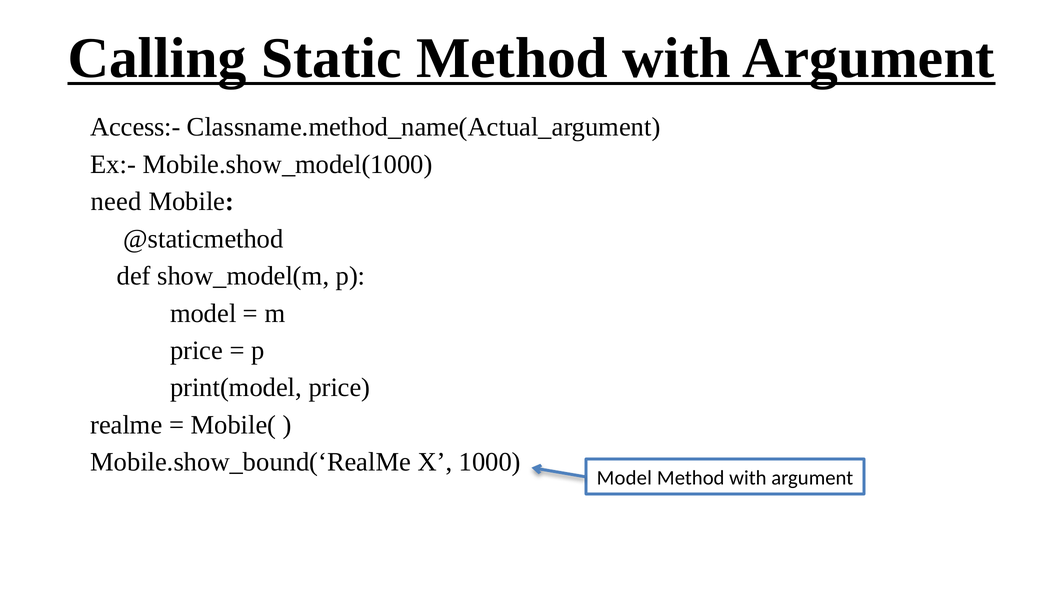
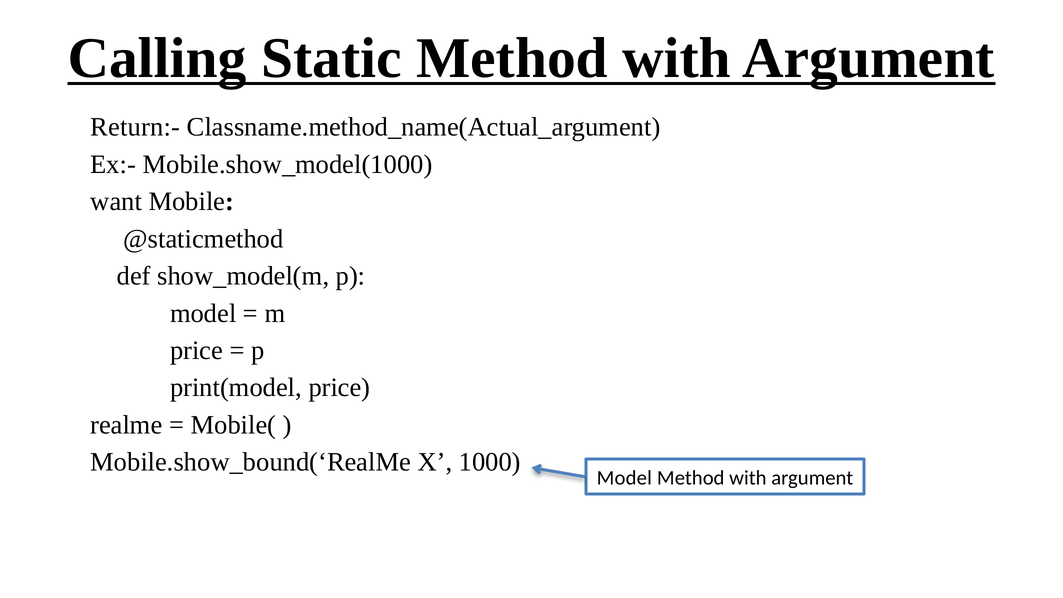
Access:-: Access:- -> Return:- (135, 127)
need: need -> want (116, 202)
